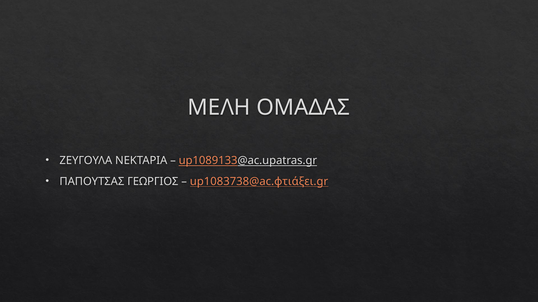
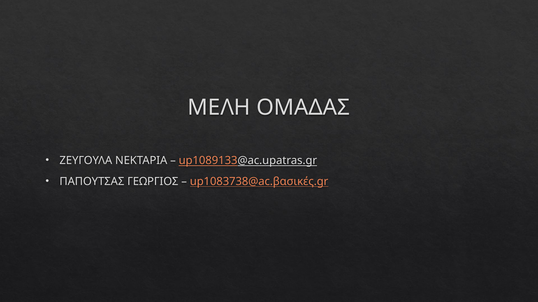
up1083738@ac.φτιάξει.gr: up1083738@ac.φτιάξει.gr -> up1083738@ac.βασικές.gr (259, 182)
